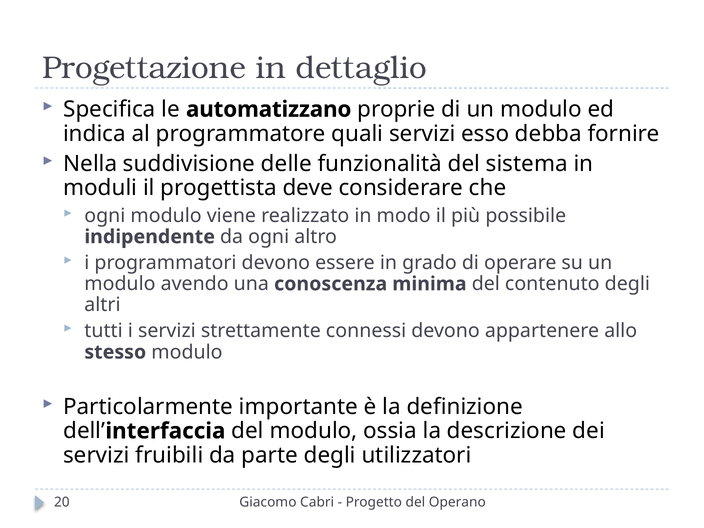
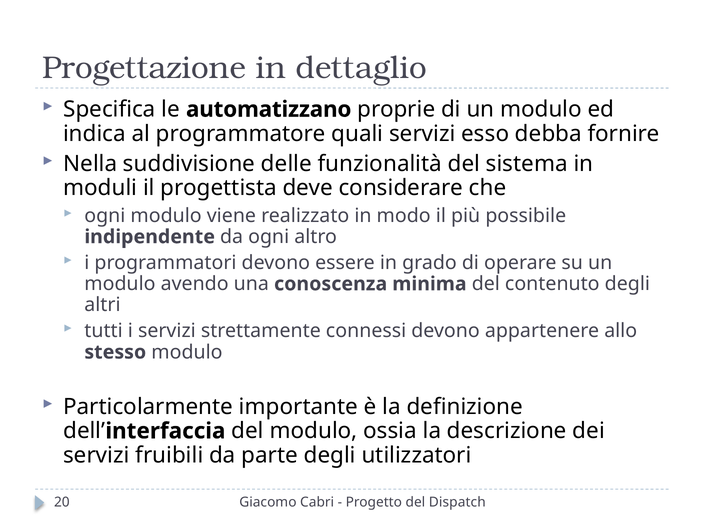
Operano: Operano -> Dispatch (457, 502)
